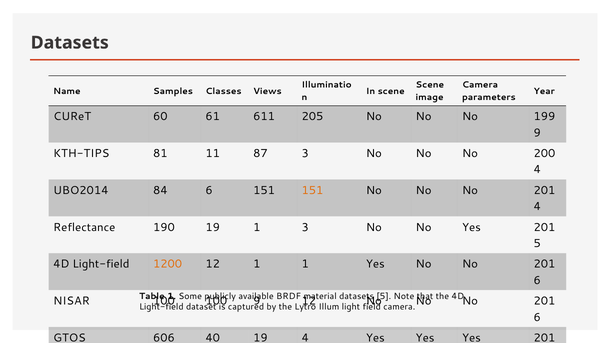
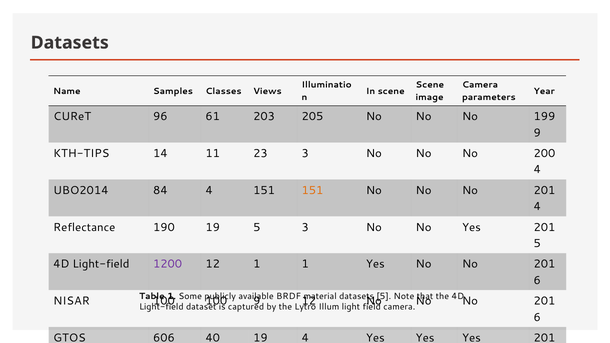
60: 60 -> 96 (160, 117)
611: 611 -> 203 (264, 117)
81: 81 -> 14 (160, 154)
87: 87 -> 23 (260, 154)
84 6: 6 -> 4 (209, 190)
19 1: 1 -> 5 (257, 227)
1200 colour: orange -> purple (168, 264)
